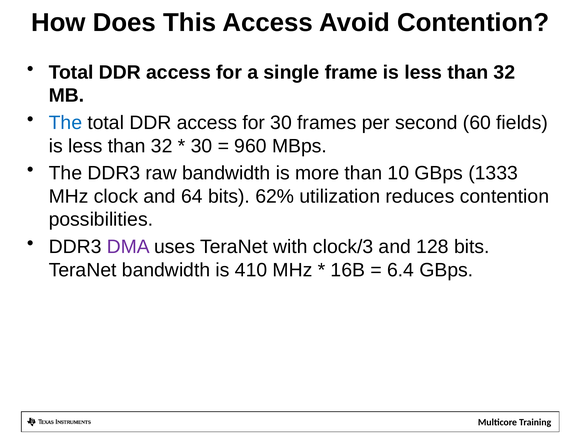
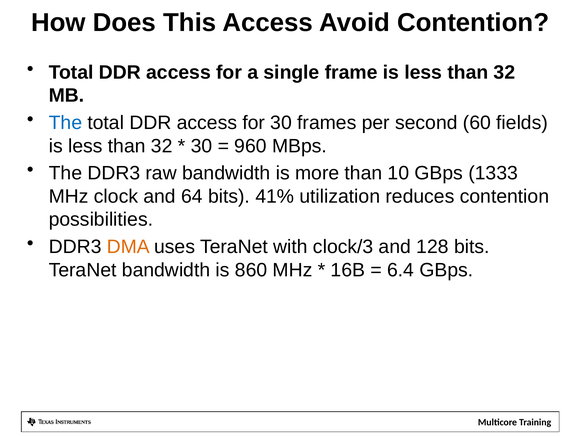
62%: 62% -> 41% (275, 196)
DMA colour: purple -> orange (128, 247)
410: 410 -> 860 (251, 270)
